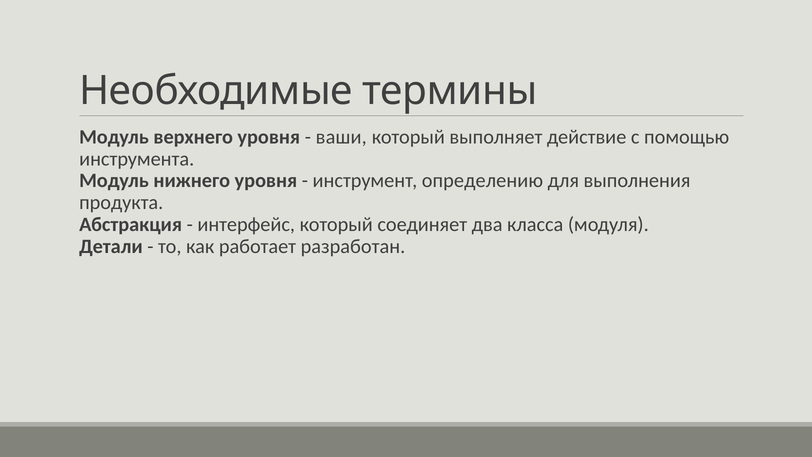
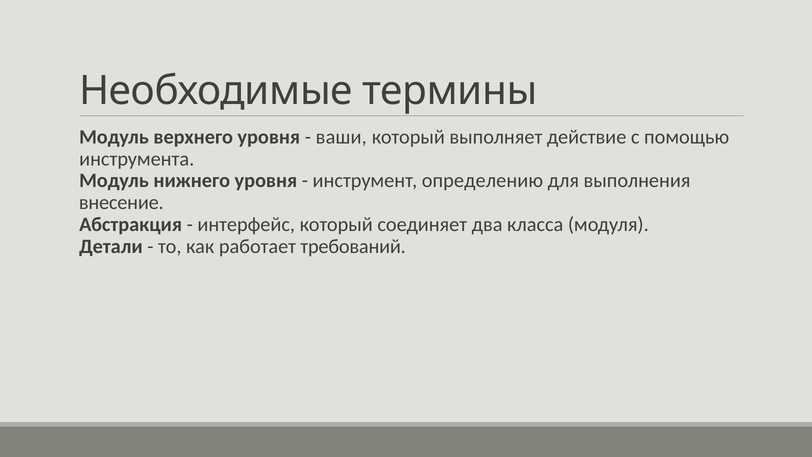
продукта: продукта -> внесение (121, 203)
разработан: разработан -> требований (353, 246)
